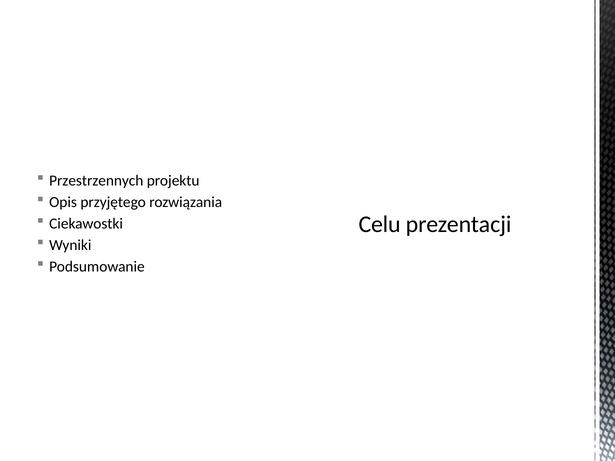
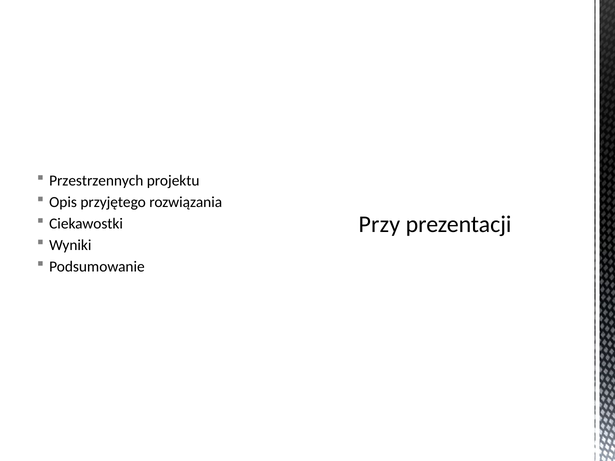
Celu: Celu -> Przy (379, 225)
